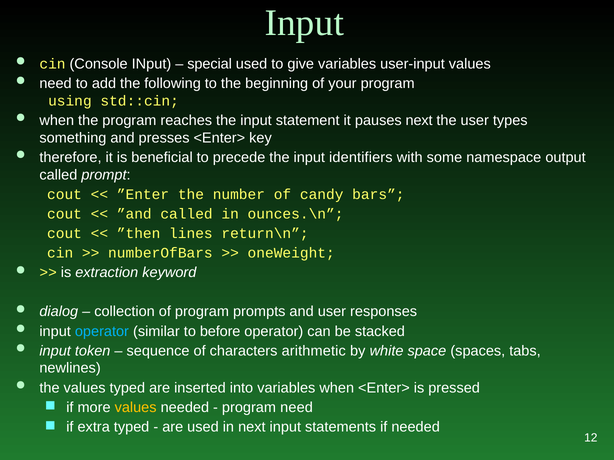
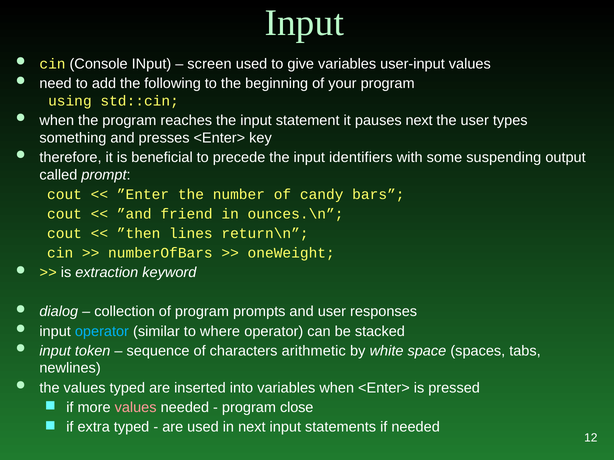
special: special -> screen (209, 64)
namespace: namespace -> suspending (504, 158)
”and called: called -> friend (187, 214)
before: before -> where (220, 332)
values colour: yellow -> pink (136, 408)
program need: need -> close (297, 408)
